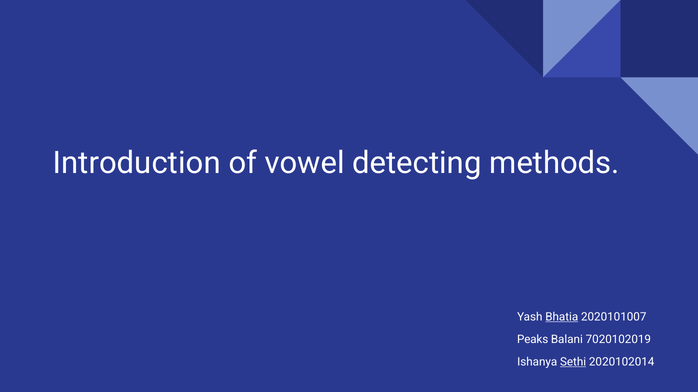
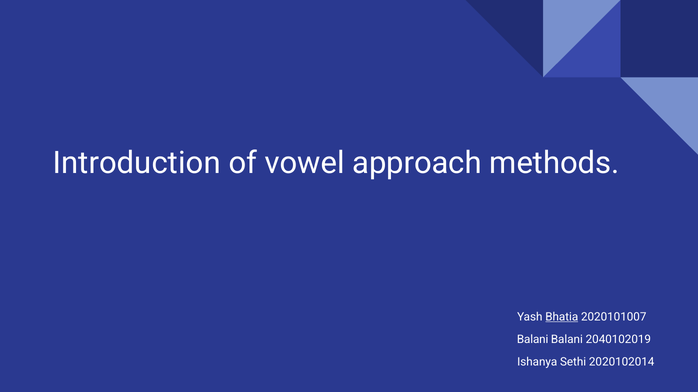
detecting: detecting -> approach (417, 163)
Peaks: Peaks -> Balani (533, 340)
7020102019: 7020102019 -> 2040102019 (618, 340)
Sethi underline: present -> none (573, 362)
